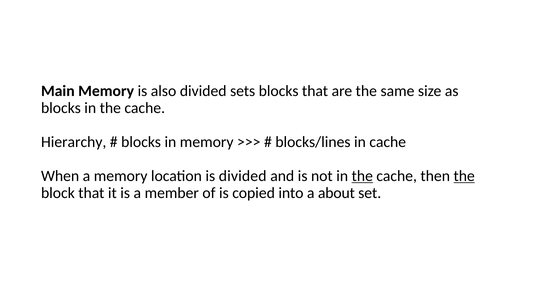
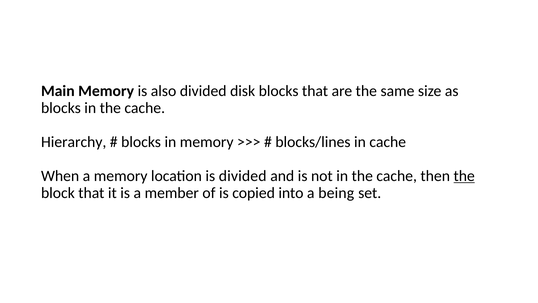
sets: sets -> disk (243, 91)
the underline: present -> none (362, 176)
about: about -> being (336, 193)
